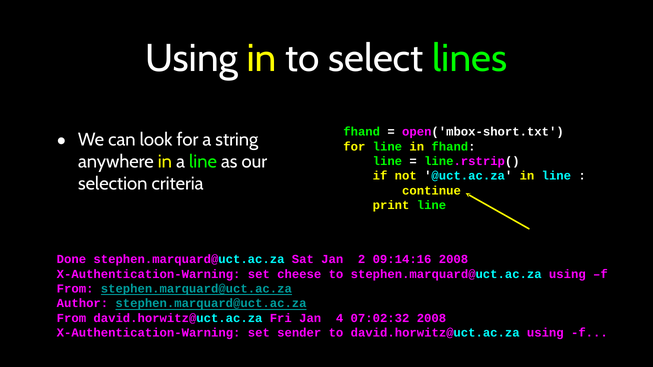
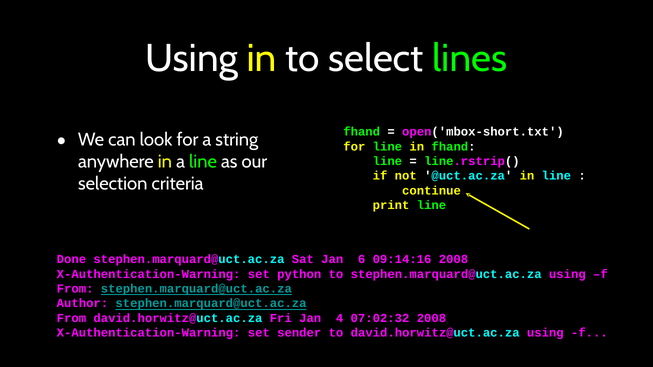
2: 2 -> 6 (362, 260)
cheese: cheese -> python (299, 274)
